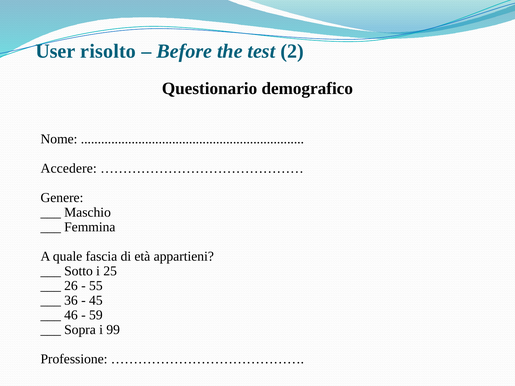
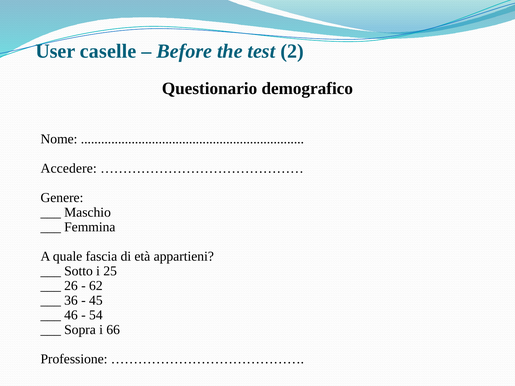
risolto: risolto -> caselle (108, 51)
55: 55 -> 62 (96, 286)
59: 59 -> 54 (96, 315)
99: 99 -> 66 (113, 330)
